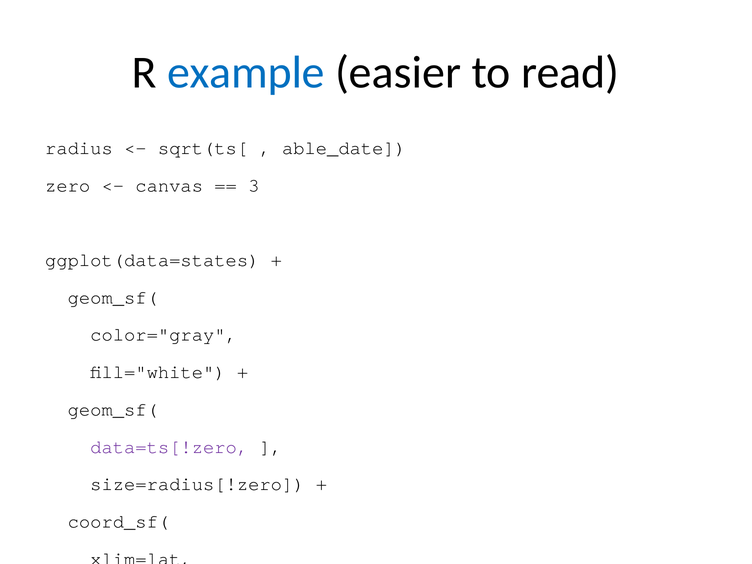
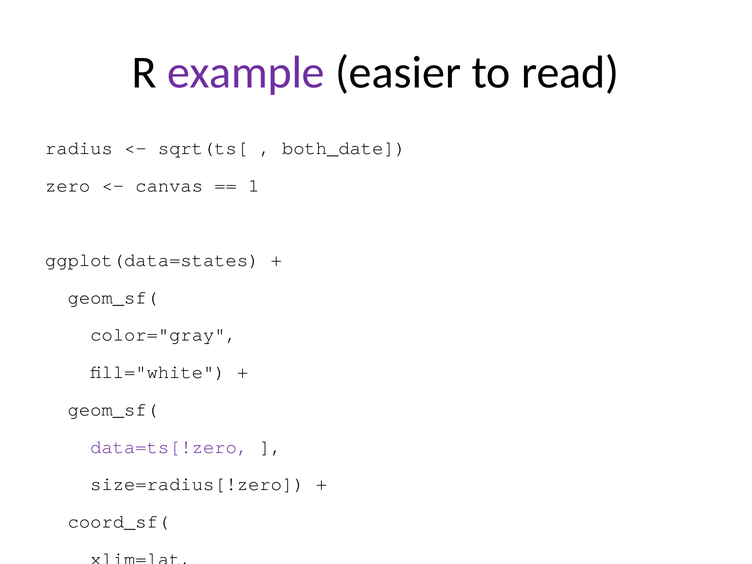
example colour: blue -> purple (246, 73)
able_date: able_date -> both_date (344, 148)
3: 3 -> 1 (254, 185)
